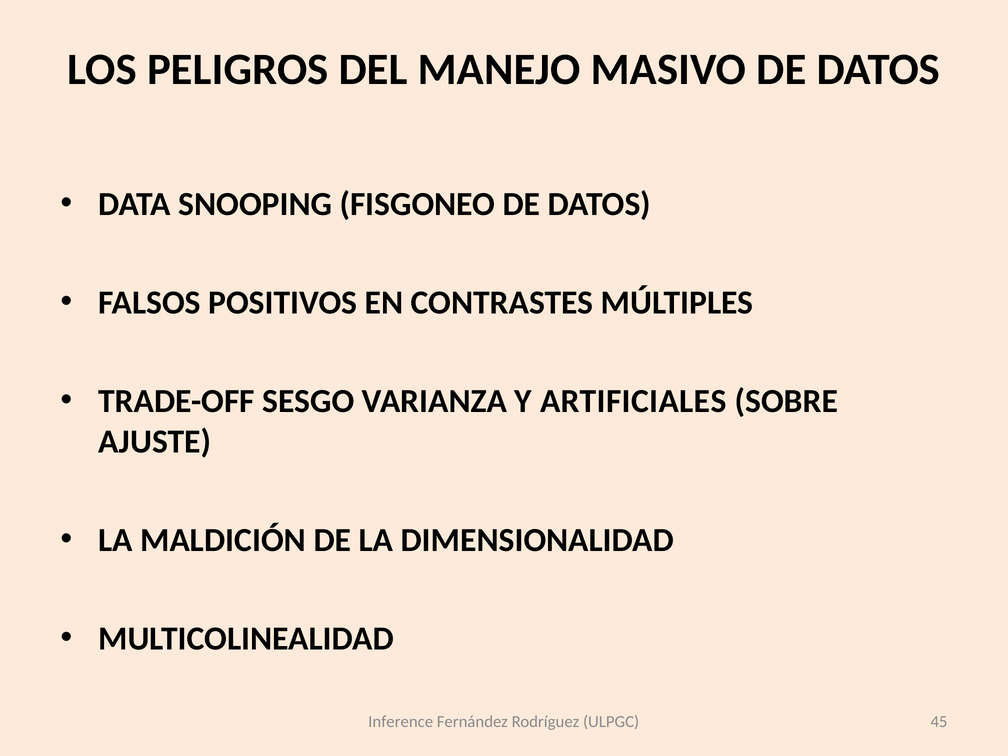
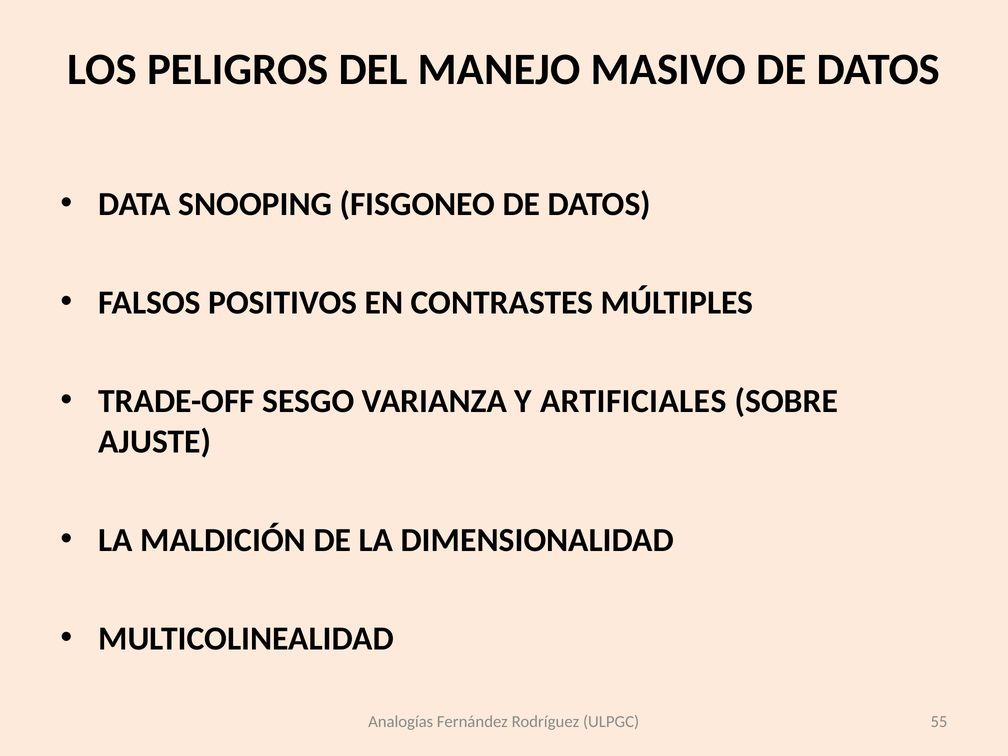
Inference: Inference -> Analogías (401, 722)
45: 45 -> 55 (939, 722)
